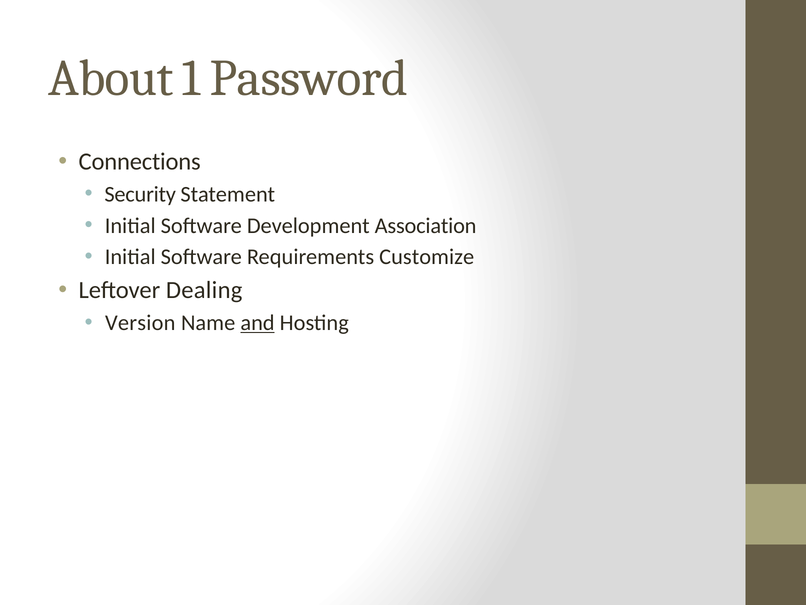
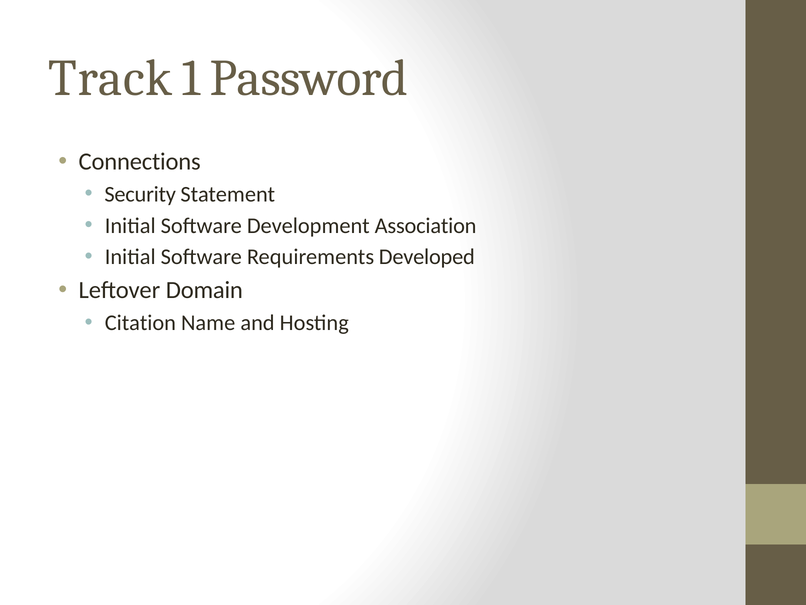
About: About -> Track (110, 78)
Customize: Customize -> Developed (427, 257)
Dealing: Dealing -> Domain (204, 290)
Version: Version -> Citation (140, 323)
and underline: present -> none (258, 323)
